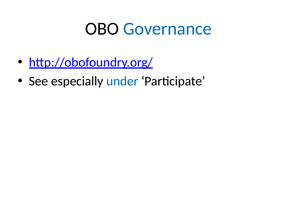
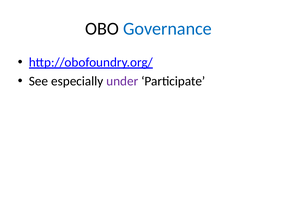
under colour: blue -> purple (122, 81)
